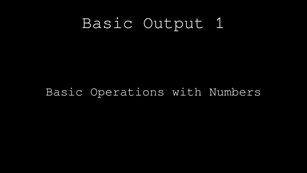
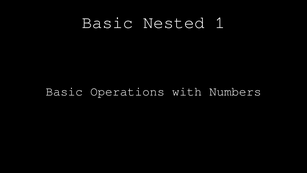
Output: Output -> Nested (174, 22)
